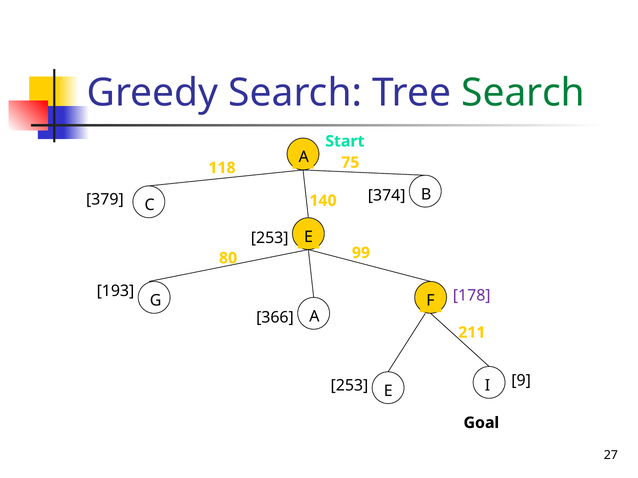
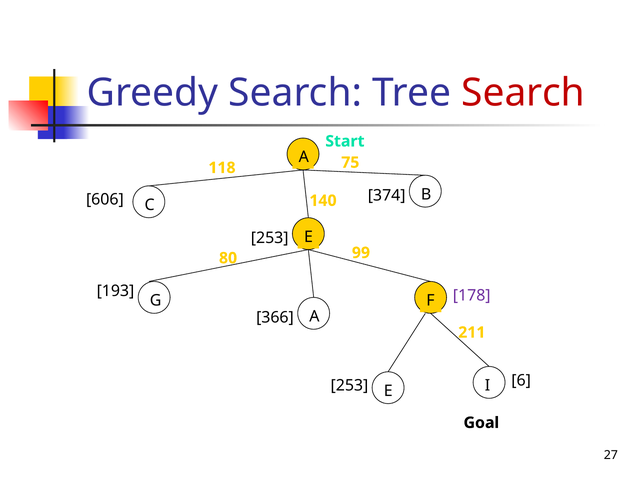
Search colour: green -> red (523, 93)
379: 379 -> 606 (105, 200)
9: 9 -> 6 (521, 381)
